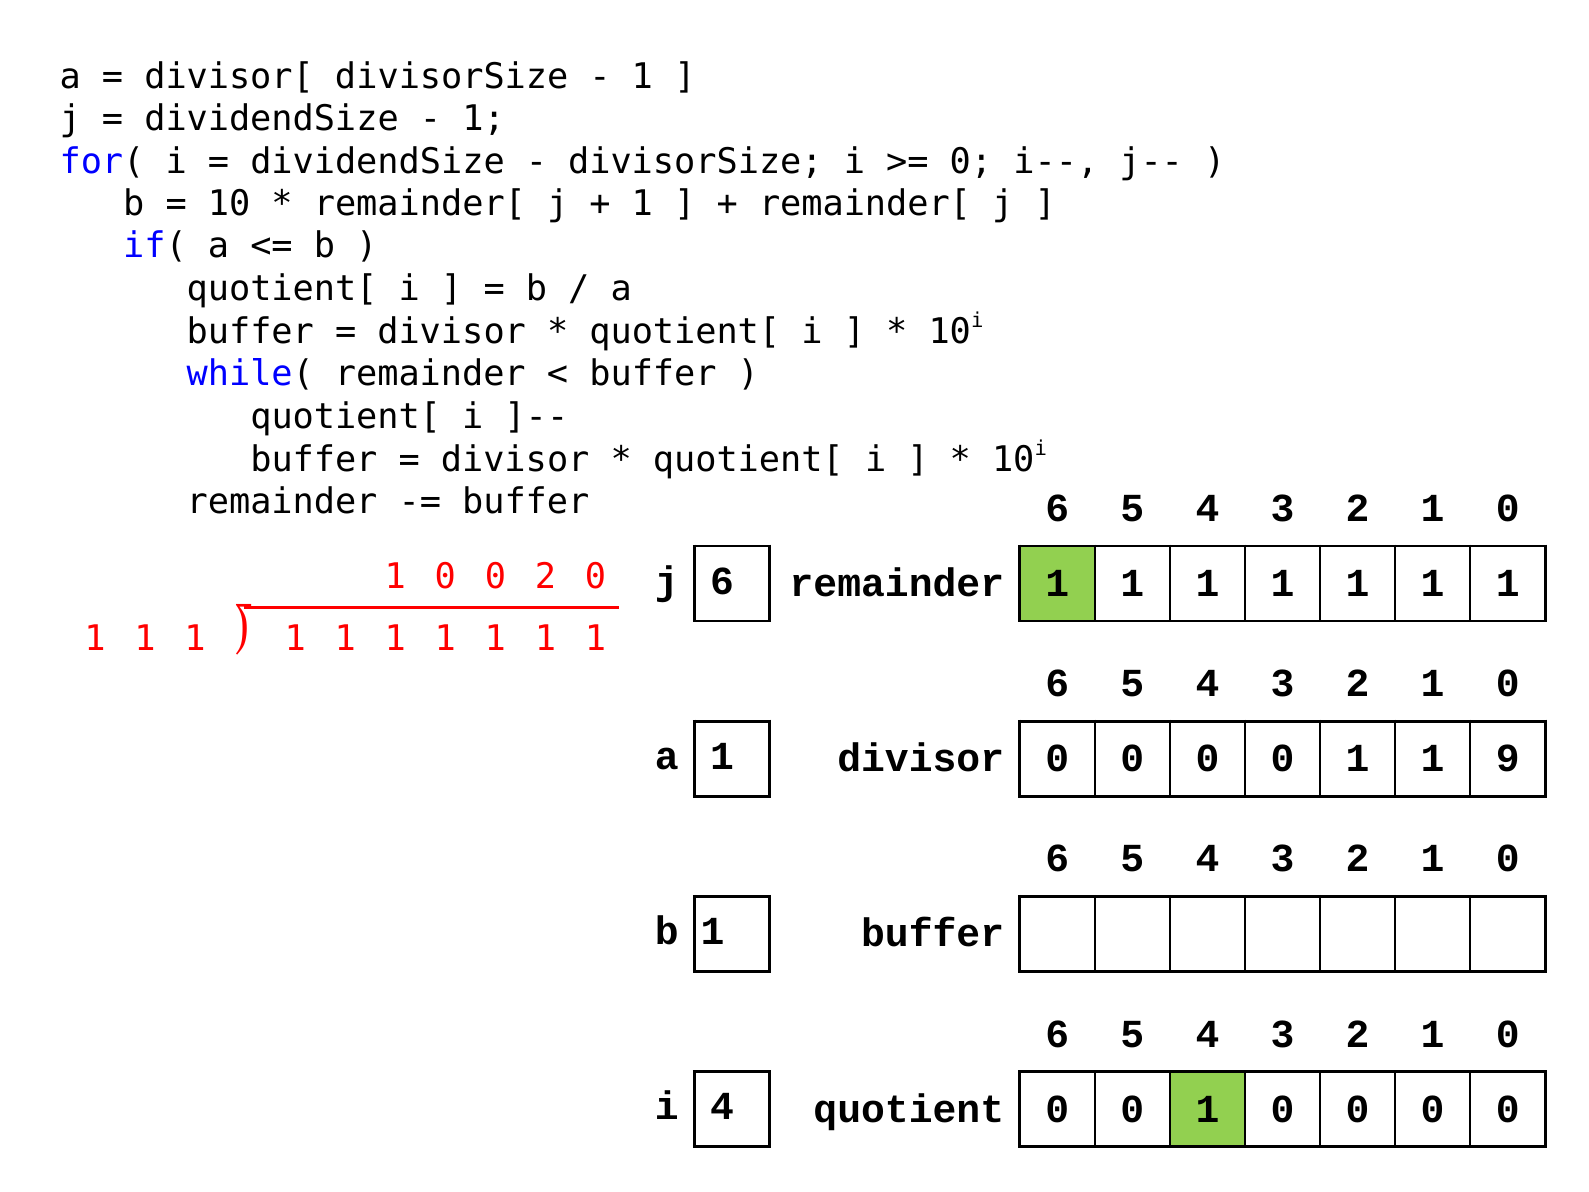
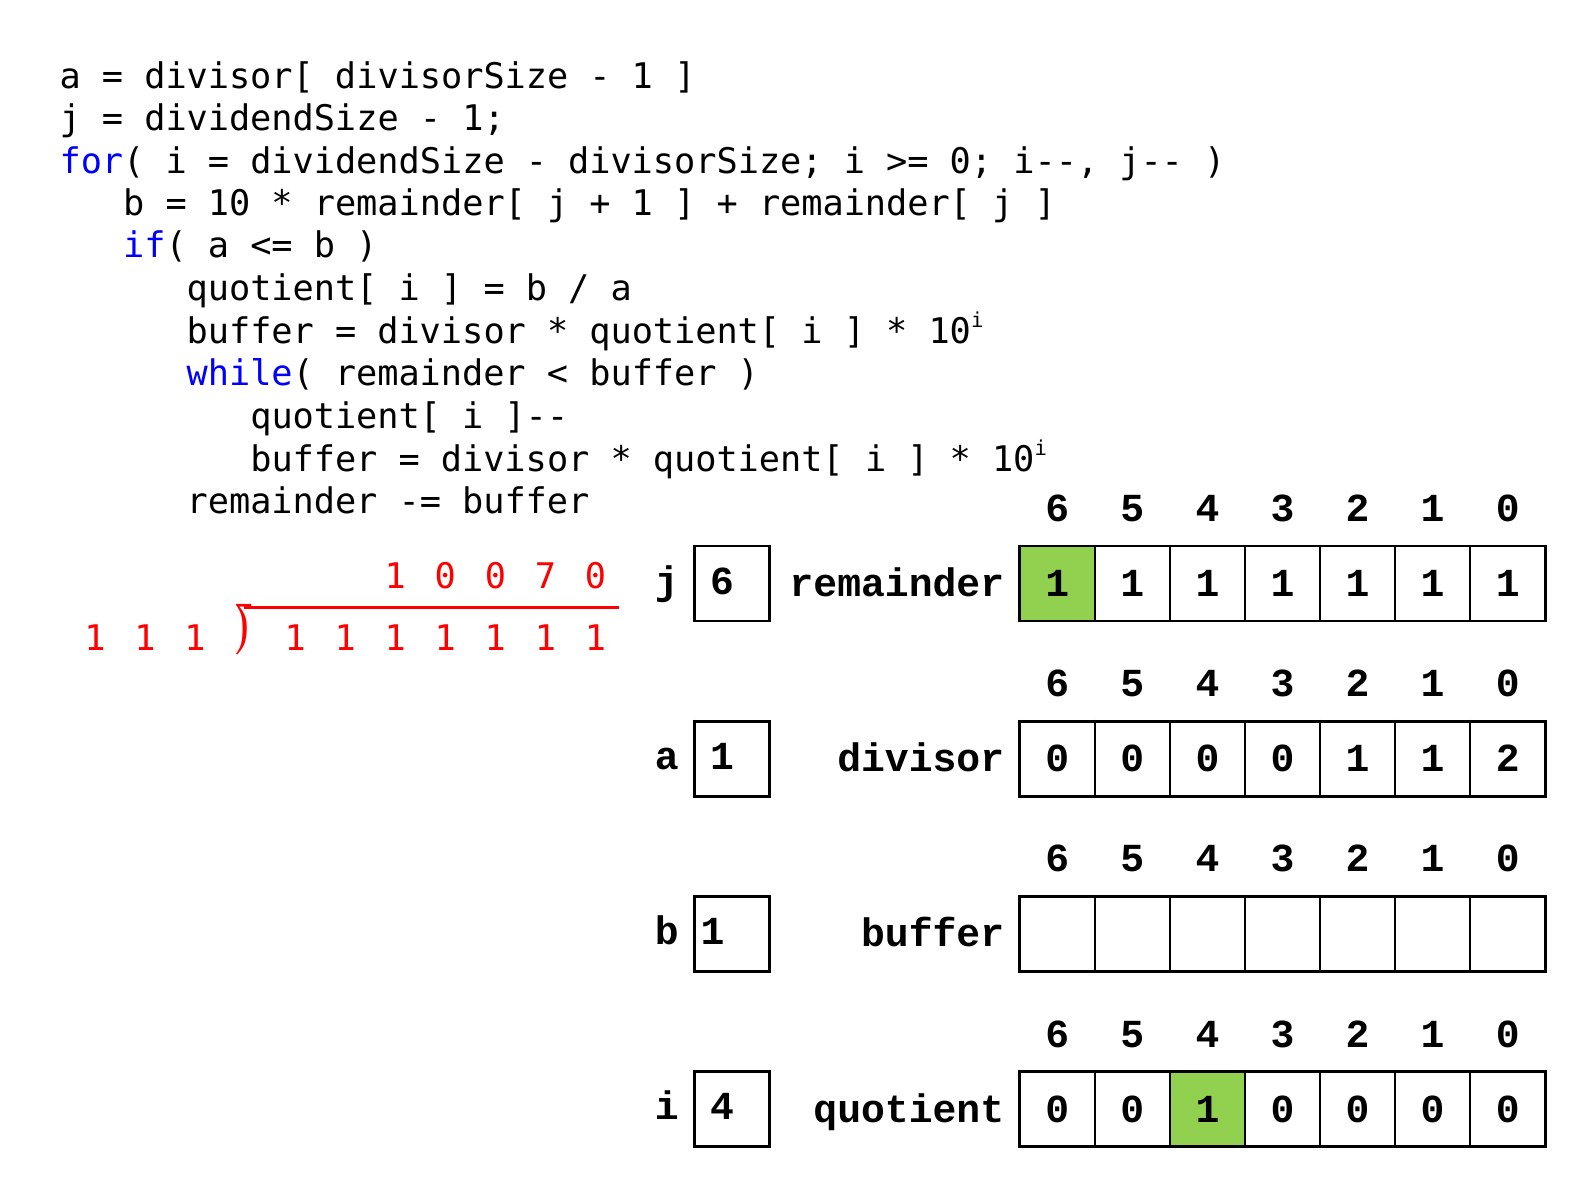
0 2: 2 -> 7 (545, 577)
1 9: 9 -> 2 (1508, 758)
